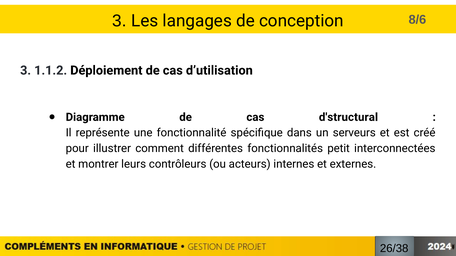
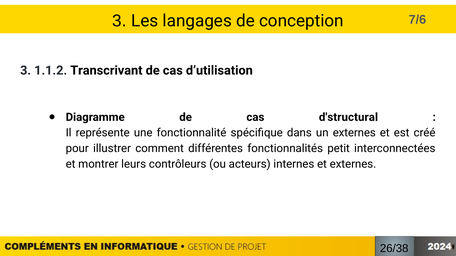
8/6: 8/6 -> 7/6 (417, 20)
Déploiement: Déploiement -> Transcrivant (106, 71)
un serveurs: serveurs -> externes (354, 133)
